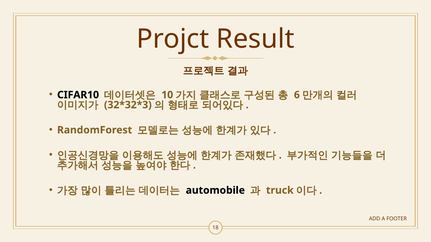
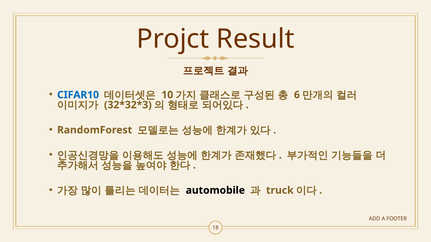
CIFAR10 colour: black -> blue (78, 95)
